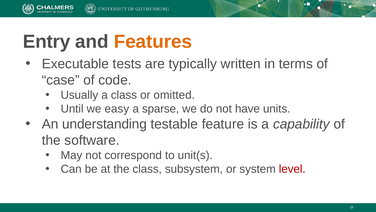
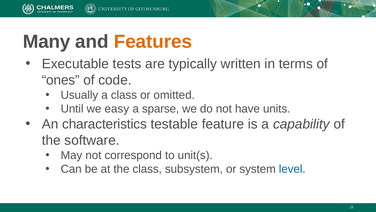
Entry: Entry -> Many (47, 42)
case: case -> ones (61, 80)
understanding: understanding -> characteristics (105, 124)
level colour: red -> blue (292, 169)
